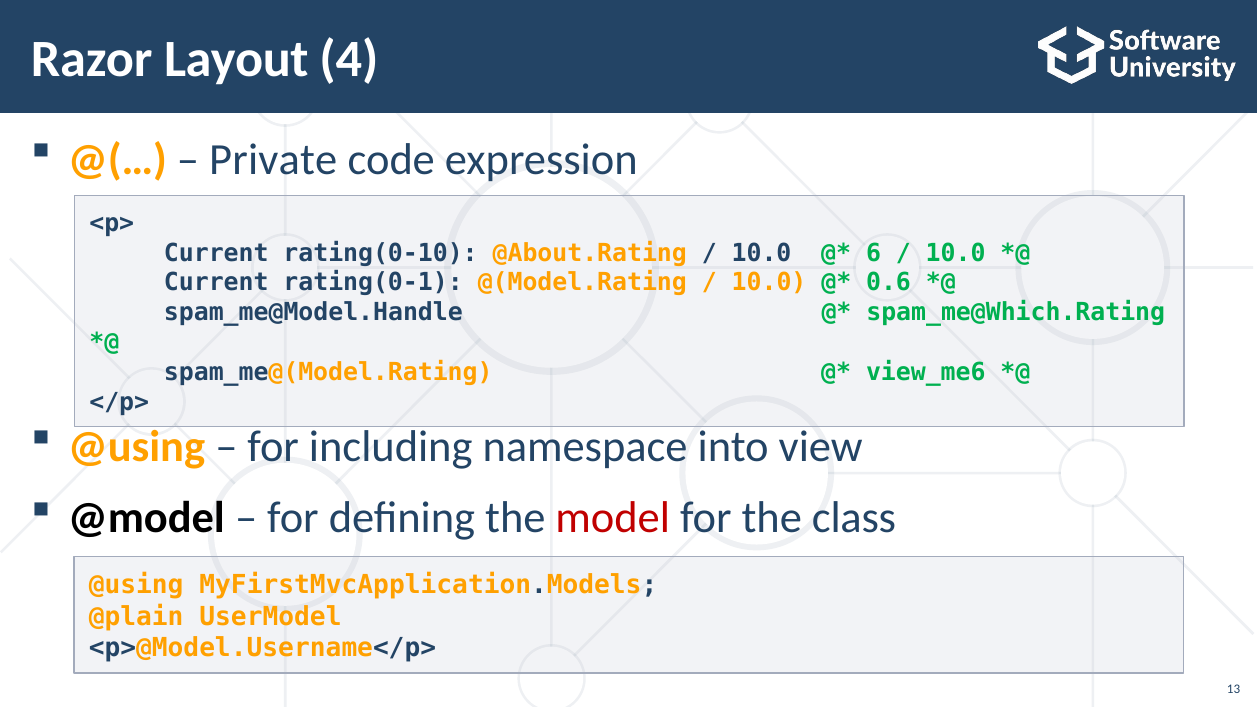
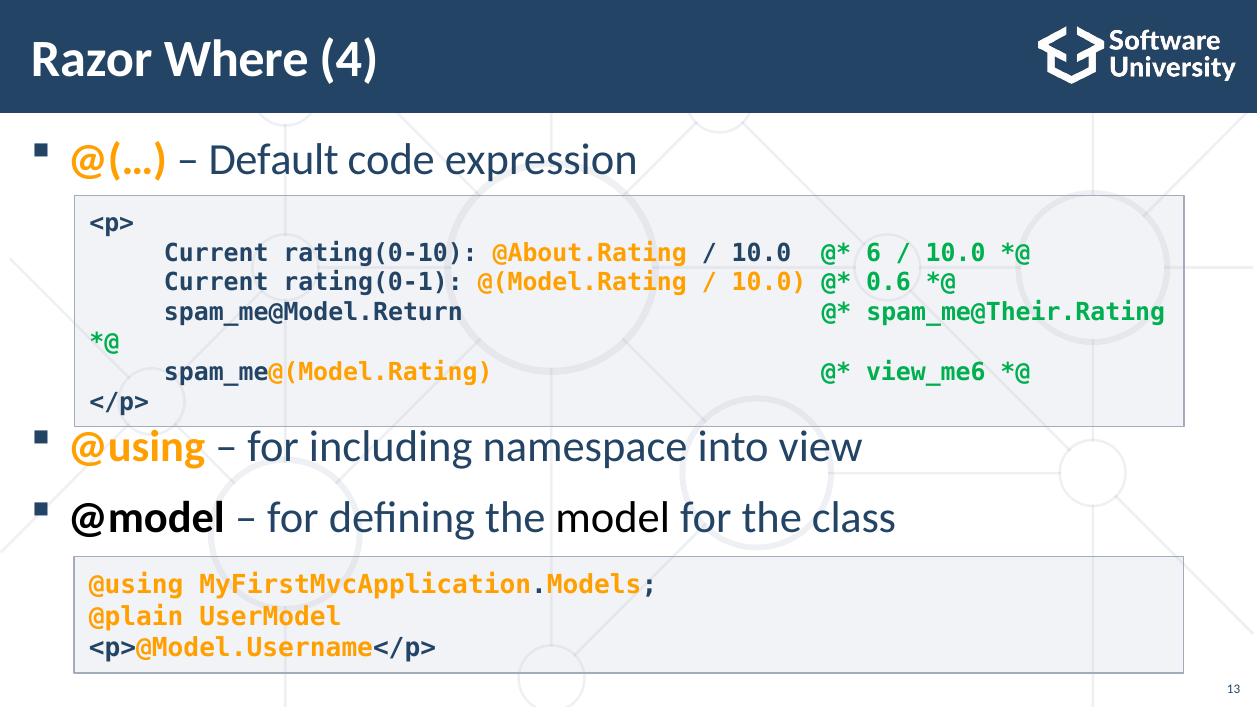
Layout: Layout -> Where (236, 60)
Private: Private -> Default (274, 159)
spam_me@Model.Handle: spam_me@Model.Handle -> spam_me@Model.Return (313, 313)
spam_me@Which.Rating: spam_me@Which.Rating -> spam_me@Their.Rating (1016, 313)
model colour: red -> black (613, 518)
